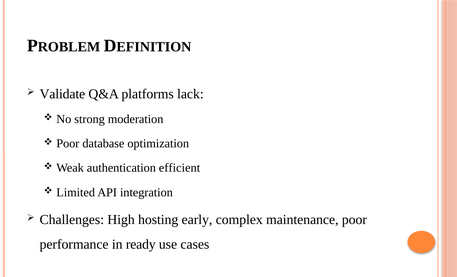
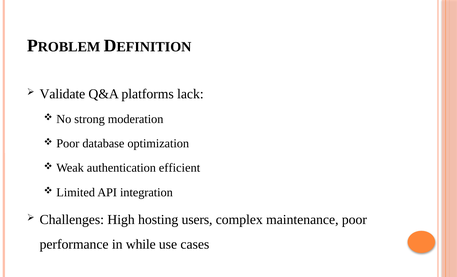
early: early -> users (197, 220)
ready: ready -> while (141, 244)
